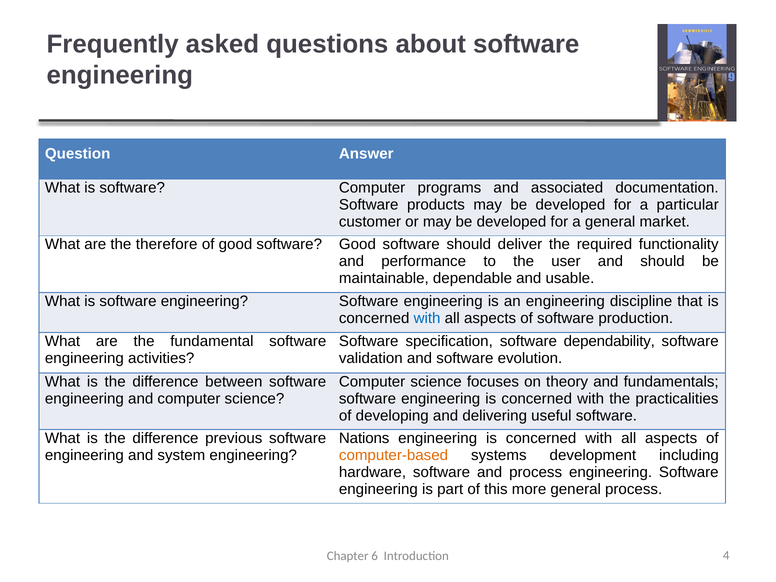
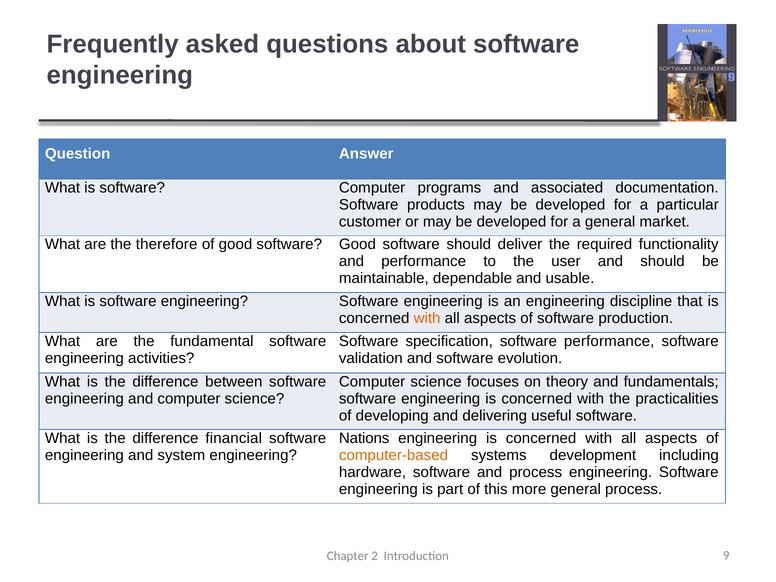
with colour: blue -> orange (427, 318)
software dependability: dependability -> performance (609, 341)
previous: previous -> financial (234, 438)
6: 6 -> 2 (375, 556)
4: 4 -> 9 (726, 556)
